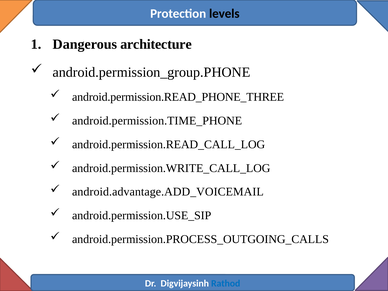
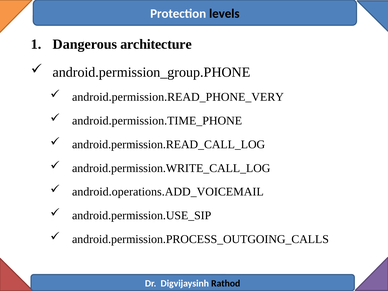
android.permission.READ_PHONE_THREE: android.permission.READ_PHONE_THREE -> android.permission.READ_PHONE_VERY (178, 97)
android.advantage.ADD_VOICEMAIL: android.advantage.ADD_VOICEMAIL -> android.operations.ADD_VOICEMAIL (168, 192)
Rathod colour: blue -> black (226, 283)
